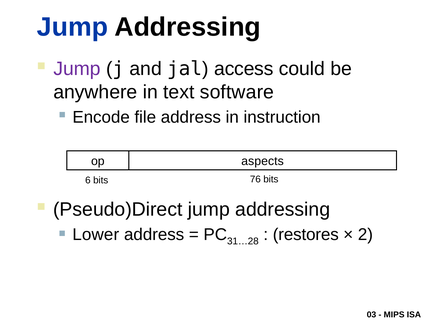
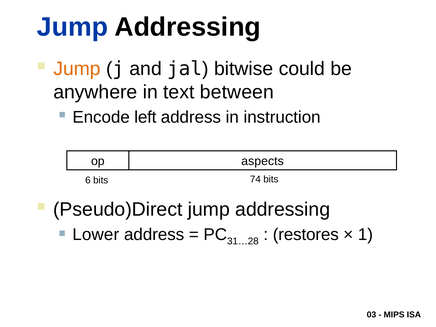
Jump colour: purple -> orange (77, 69)
access: access -> bitwise (244, 69)
software: software -> between (237, 92)
file: file -> left (145, 117)
76: 76 -> 74 (255, 179)
2: 2 -> 1 (365, 235)
